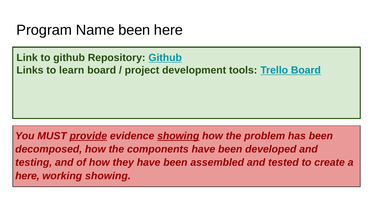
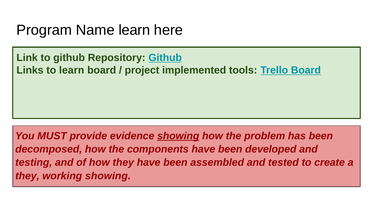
Name been: been -> learn (134, 30)
development: development -> implemented (194, 70)
provide underline: present -> none (88, 136)
here: here -> they (27, 176)
